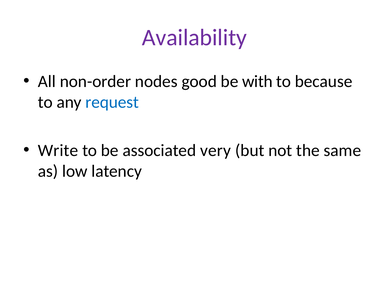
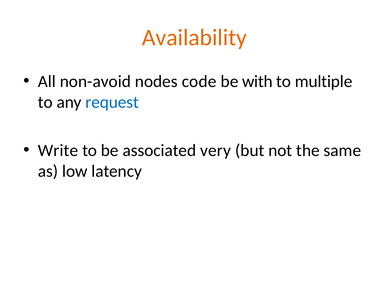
Availability colour: purple -> orange (194, 38)
non-order: non-order -> non-avoid (95, 82)
good: good -> code (199, 82)
because: because -> multiple (324, 82)
